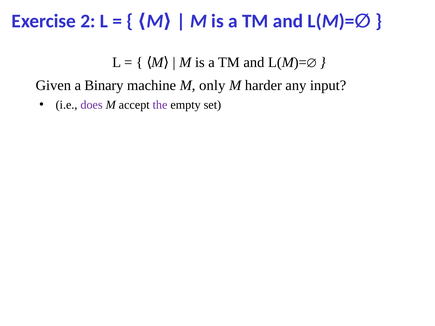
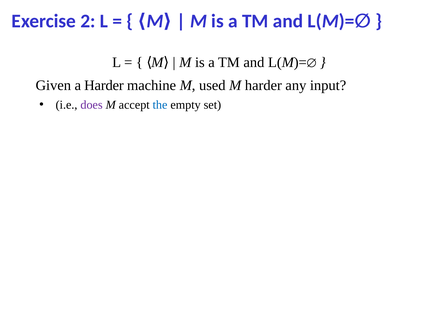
a Binary: Binary -> Harder (104, 86)
only: only -> used (212, 86)
the colour: purple -> blue (160, 105)
